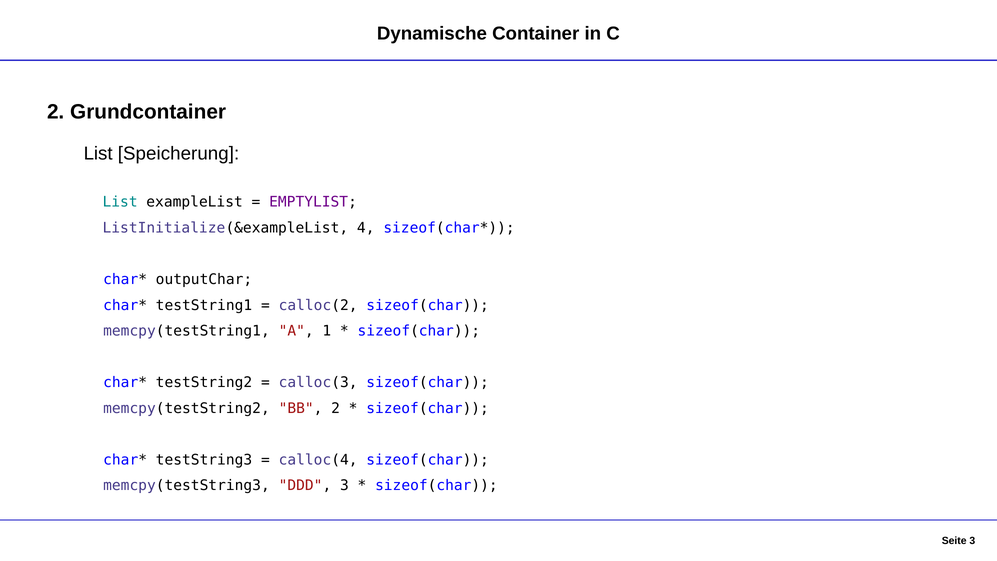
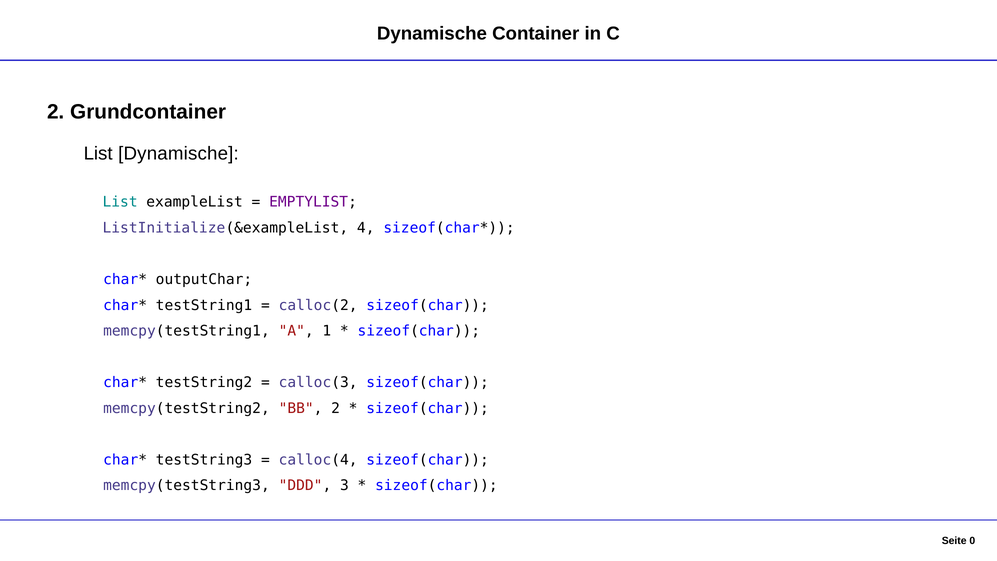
List Speicherung: Speicherung -> Dynamische (178, 153)
Seite 3: 3 -> 0 (972, 541)
